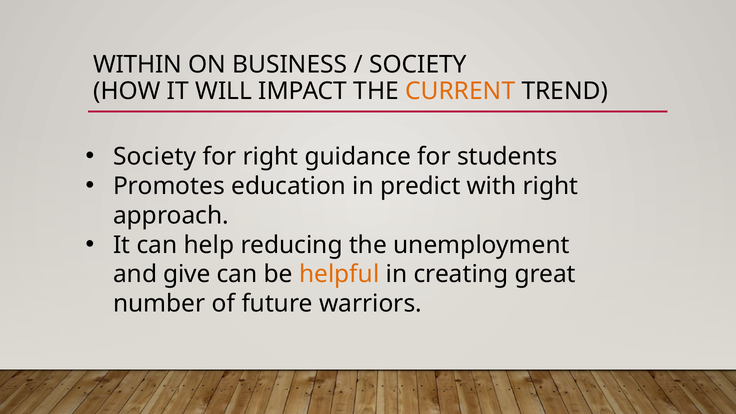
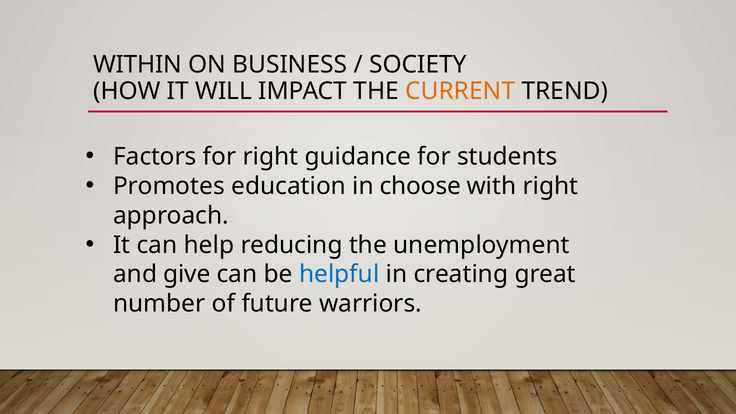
Society: Society -> Factors (155, 157)
predict: predict -> choose (420, 186)
helpful colour: orange -> blue (339, 274)
